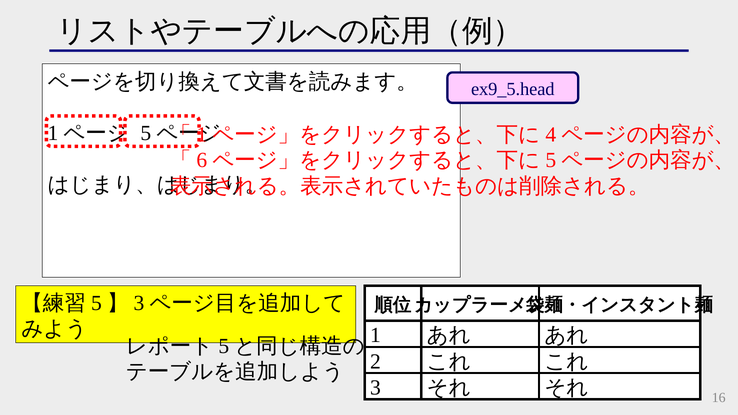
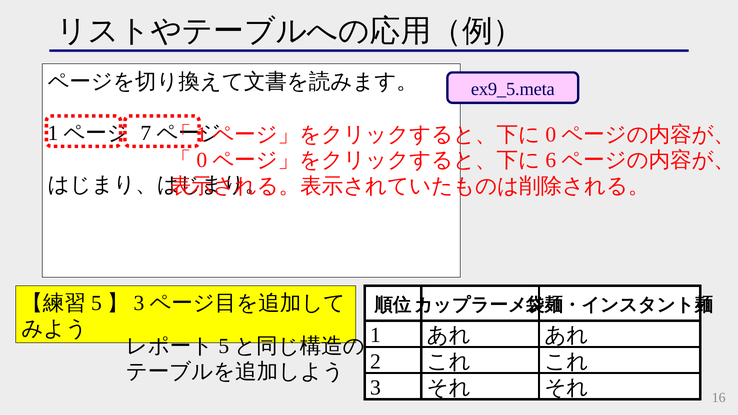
ex9_5.head: ex9_5.head -> ex9_5.meta (513, 89)
5: 5 -> 7 (146, 133)
4: 4 -> 0 (551, 134)
6: 6 -> 0 (202, 160)
5: 5 -> 6 (551, 160)
